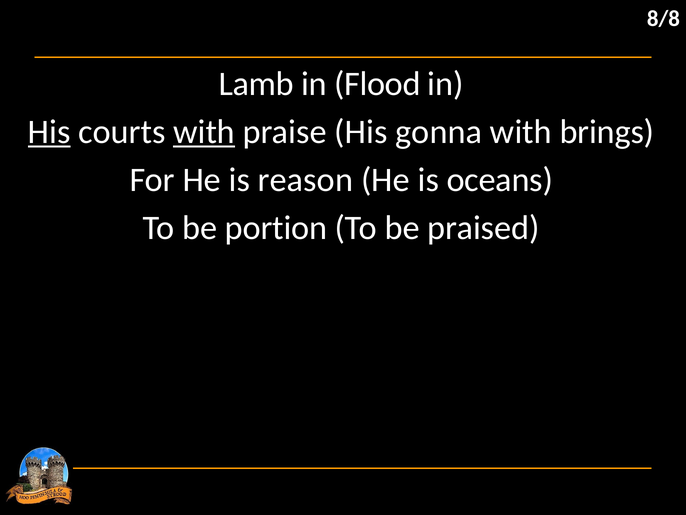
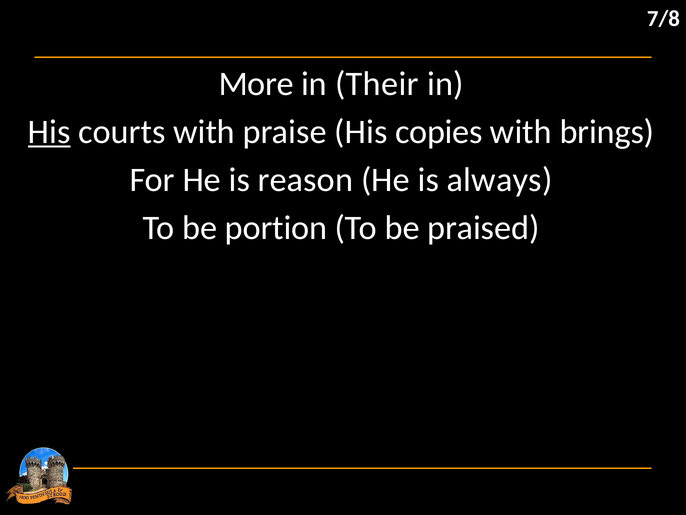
8/8: 8/8 -> 7/8 (663, 19)
Lamb: Lamb -> More (256, 84)
Flood: Flood -> Their (377, 84)
with underline: present -> none (204, 132)
gonna: gonna -> copies (439, 132)
oceans: oceans -> always (500, 180)
